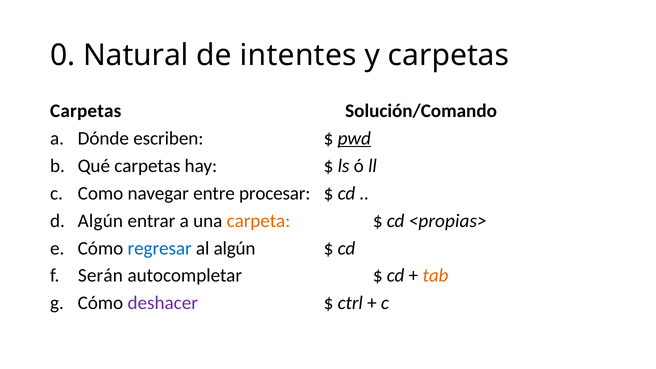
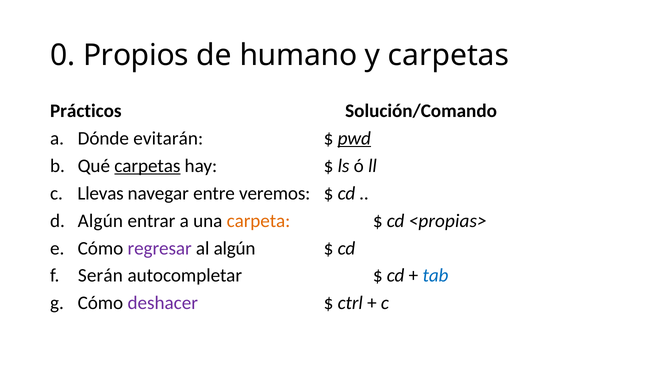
Natural: Natural -> Propios (136, 55)
intentes: intentes -> humano (298, 55)
Carpetas: Carpetas -> Prácticos (86, 111)
escriben: escriben -> evitarán (168, 138)
carpetas underline: none -> present (147, 166)
Como: Como -> Llevas (101, 193)
procesar: procesar -> veremos (275, 193)
regresar colour: blue -> purple (160, 248)
tab colour: orange -> blue (436, 276)
